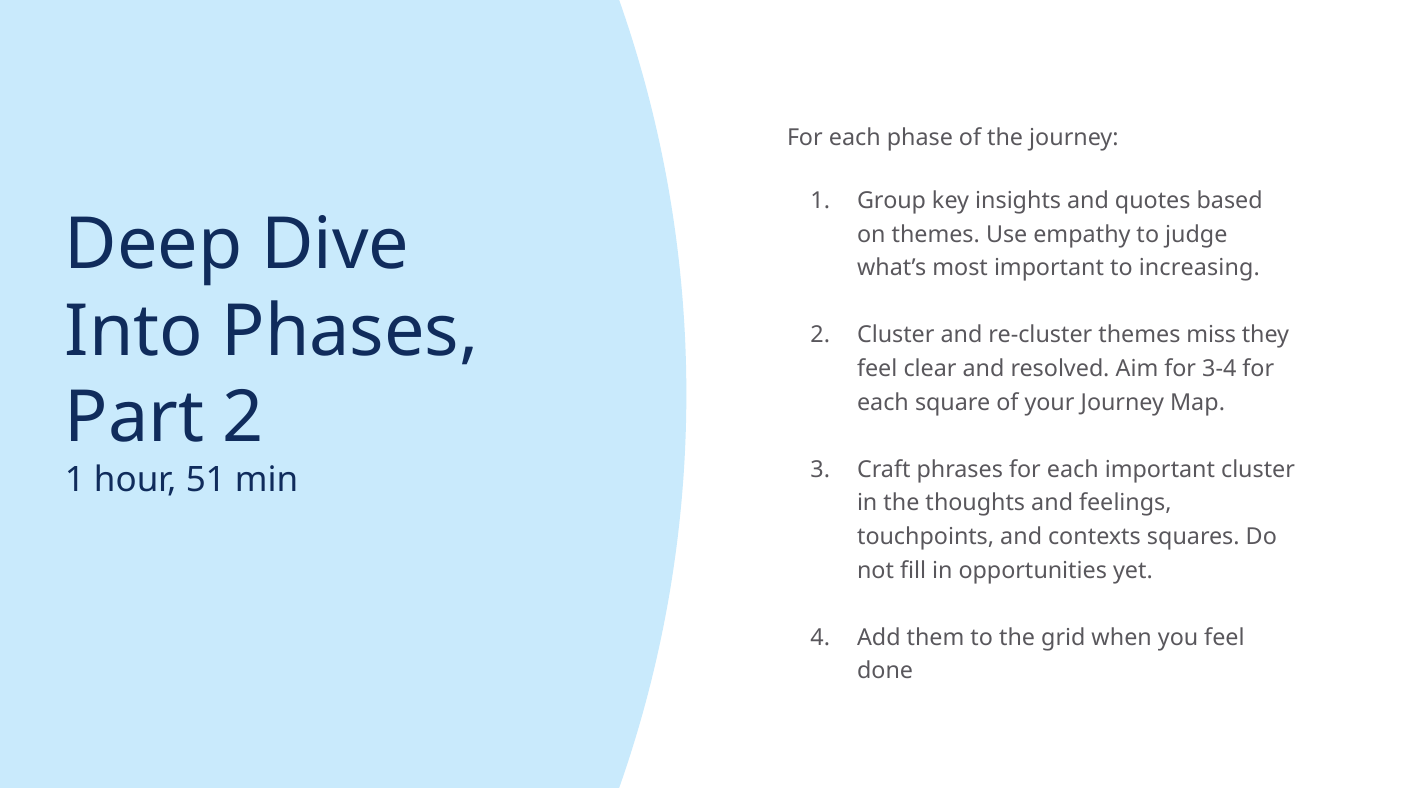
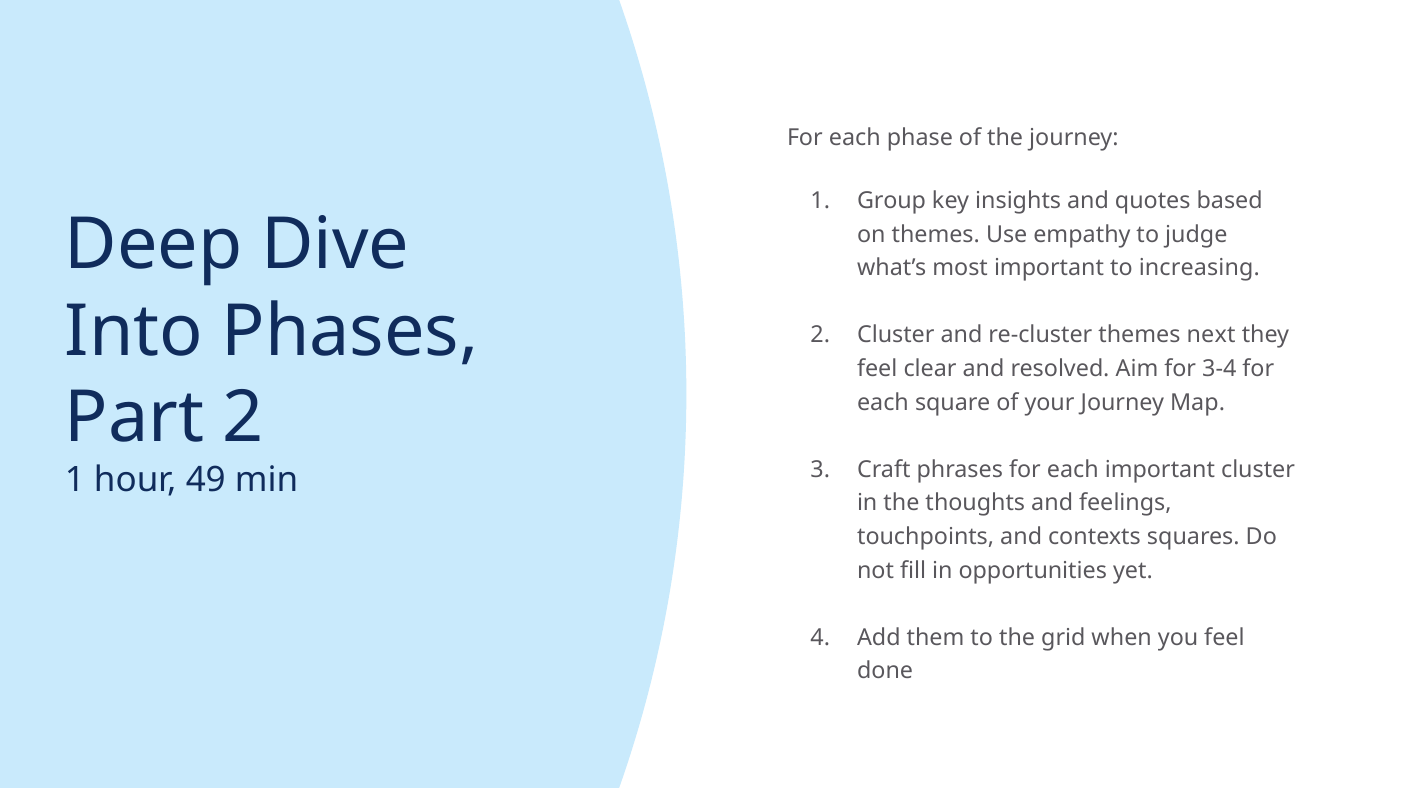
miss: miss -> next (1211, 335)
51: 51 -> 49 (206, 480)
